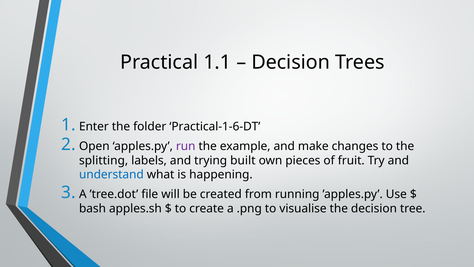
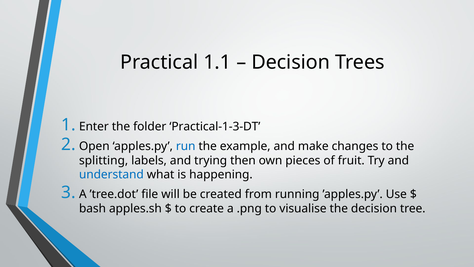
Practical-1-6-DT: Practical-1-6-DT -> Practical-1-3-DT (215, 126)
run colour: purple -> blue (186, 146)
built: built -> then (243, 160)
